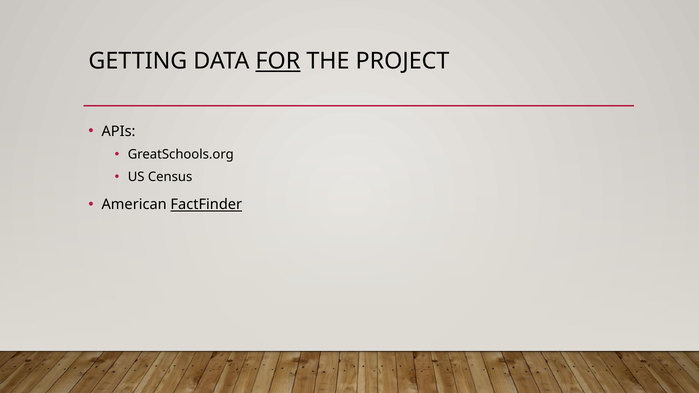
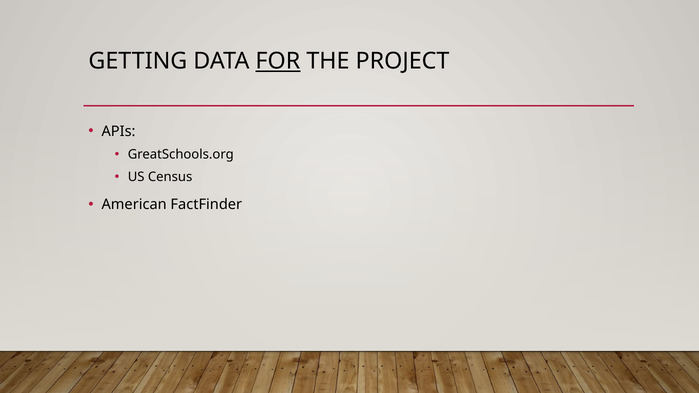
FactFinder underline: present -> none (206, 205)
